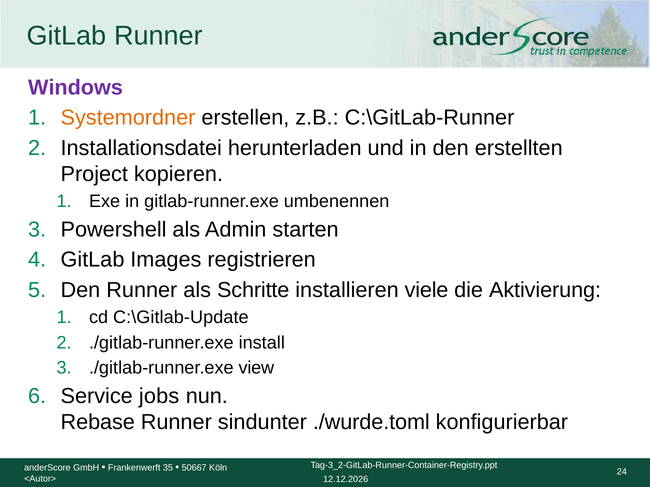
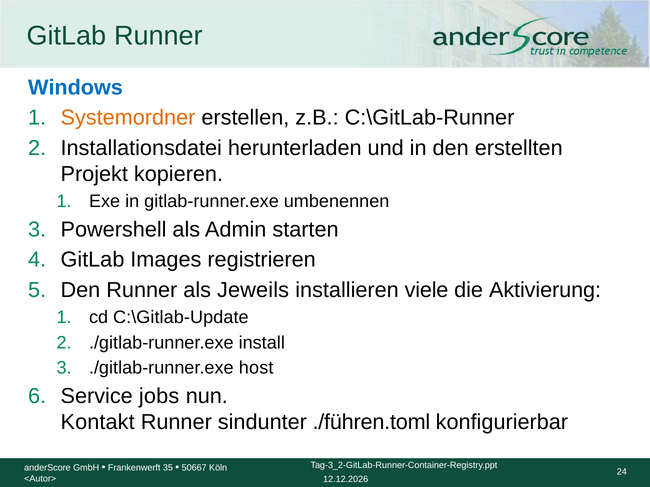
Windows colour: purple -> blue (76, 88)
Project: Project -> Projekt (94, 174)
Schritte: Schritte -> Jeweils (253, 290)
view: view -> host (256, 368)
Rebase: Rebase -> Kontakt (98, 423)
./wurde.toml: ./wurde.toml -> ./führen.toml (371, 423)
